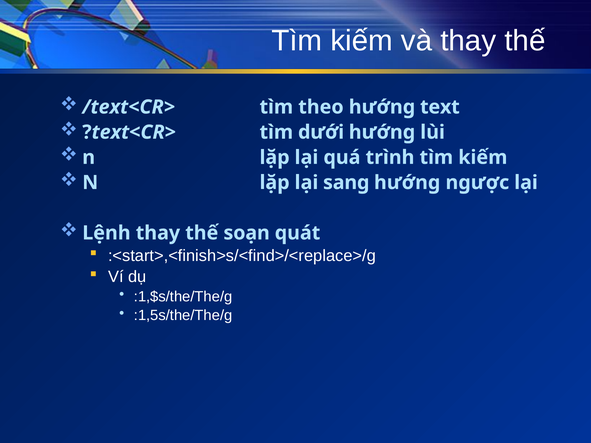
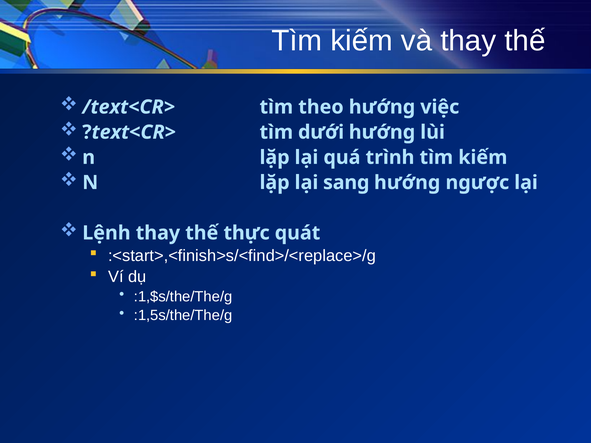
text: text -> việc (440, 107)
soạn: soạn -> thực (247, 233)
